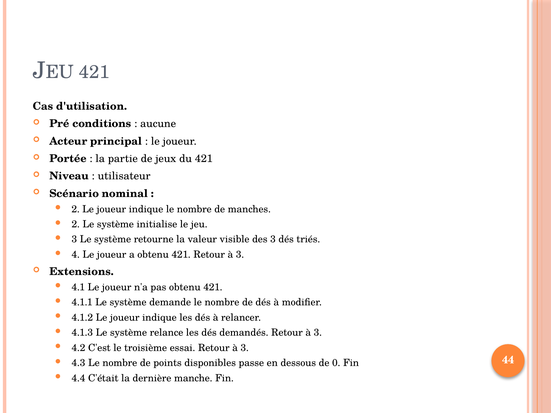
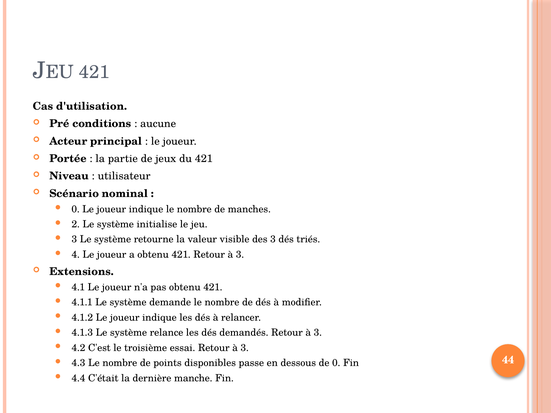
2: 2 -> 0 (76, 209)
